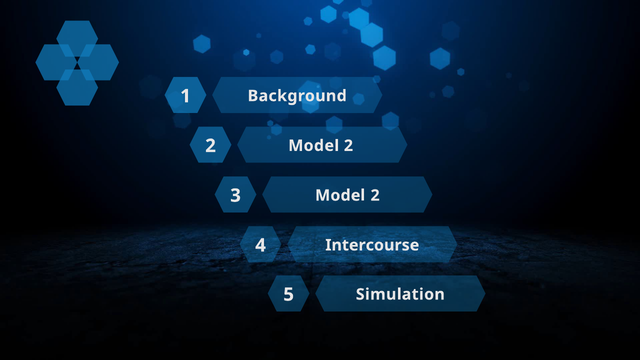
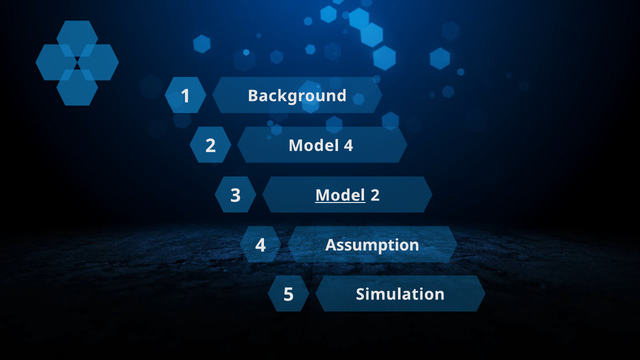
2 Model 2: 2 -> 4 (348, 146)
Model underline: none -> present (340, 195)
Intercourse: Intercourse -> Assumption (372, 245)
